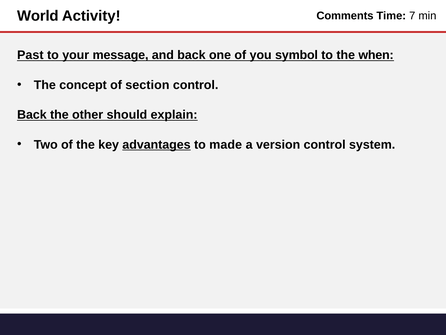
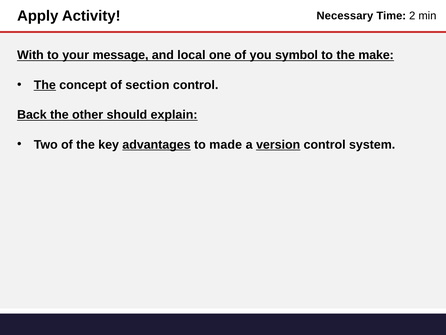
World: World -> Apply (38, 16)
Comments: Comments -> Necessary (345, 16)
7: 7 -> 2 (412, 16)
Past: Past -> With (30, 55)
and back: back -> local (191, 55)
when: when -> make (376, 55)
The underline: none -> present (45, 85)
version underline: none -> present (278, 144)
